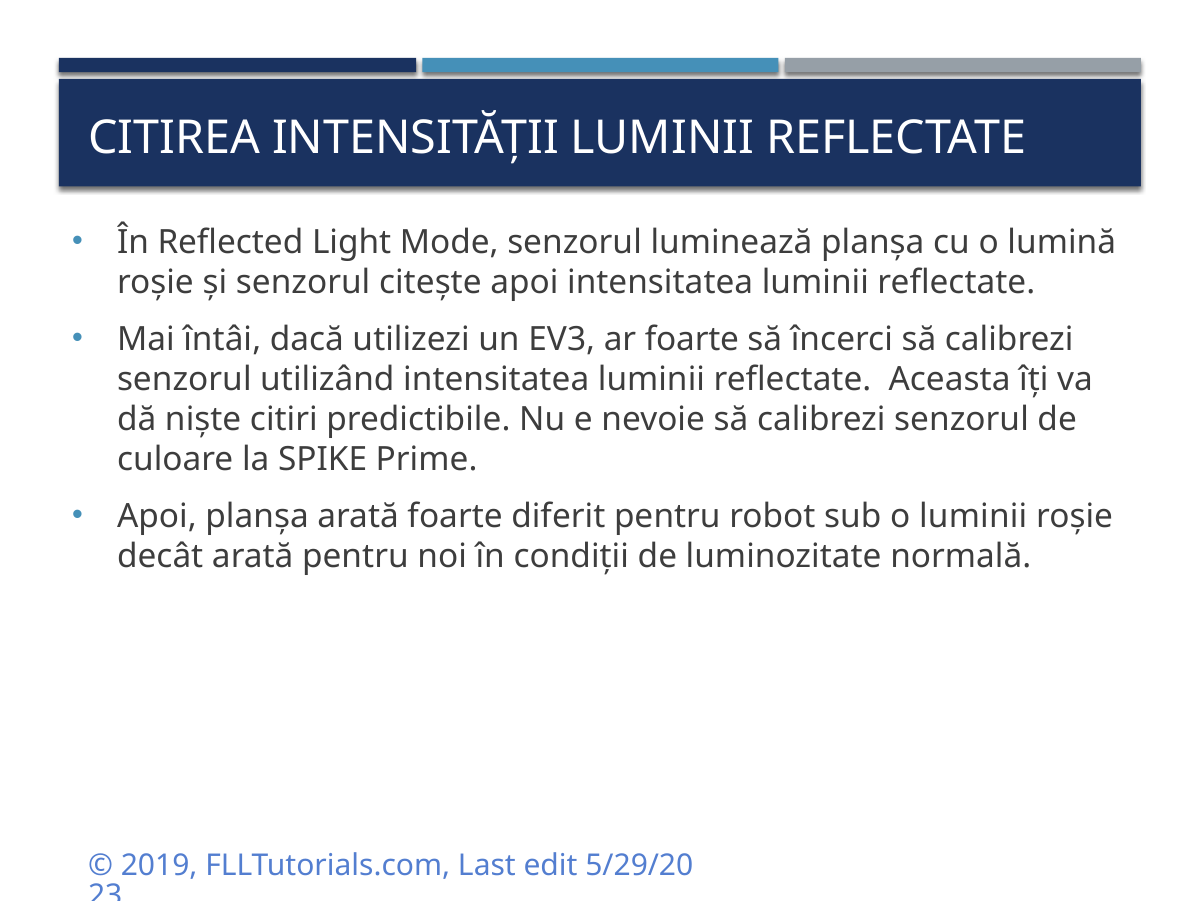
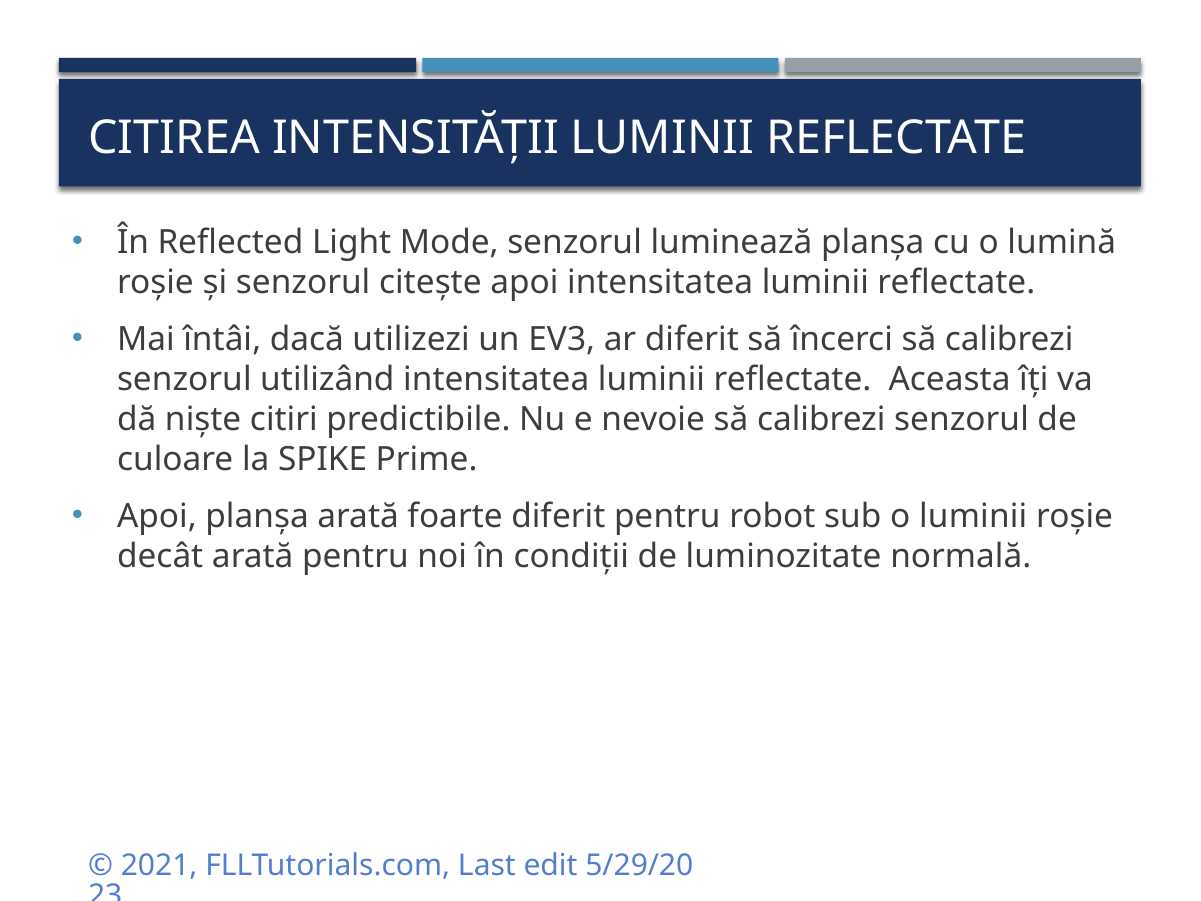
ar foarte: foarte -> diferit (692, 339)
2019: 2019 -> 2021 (159, 865)
